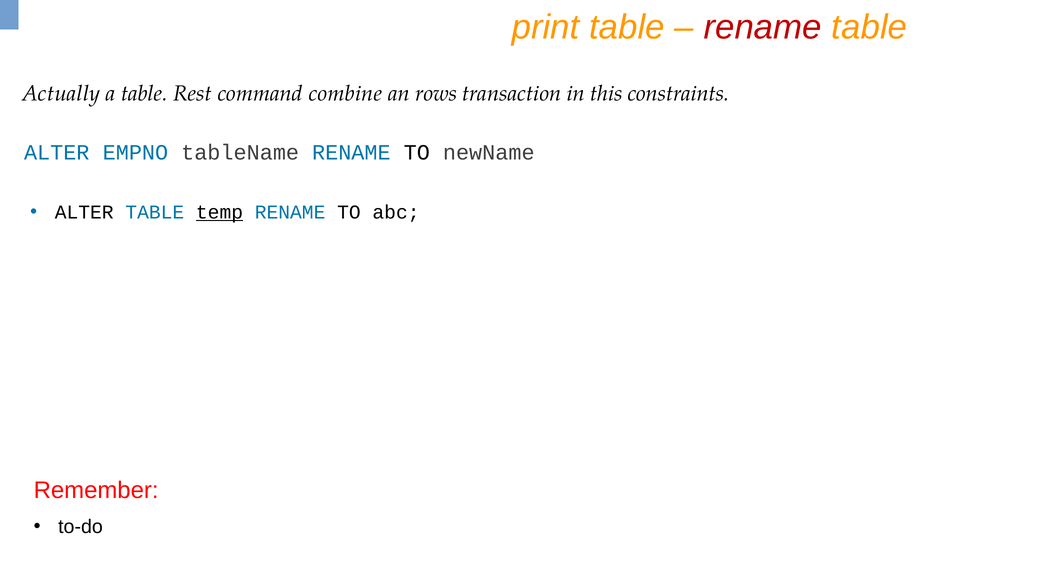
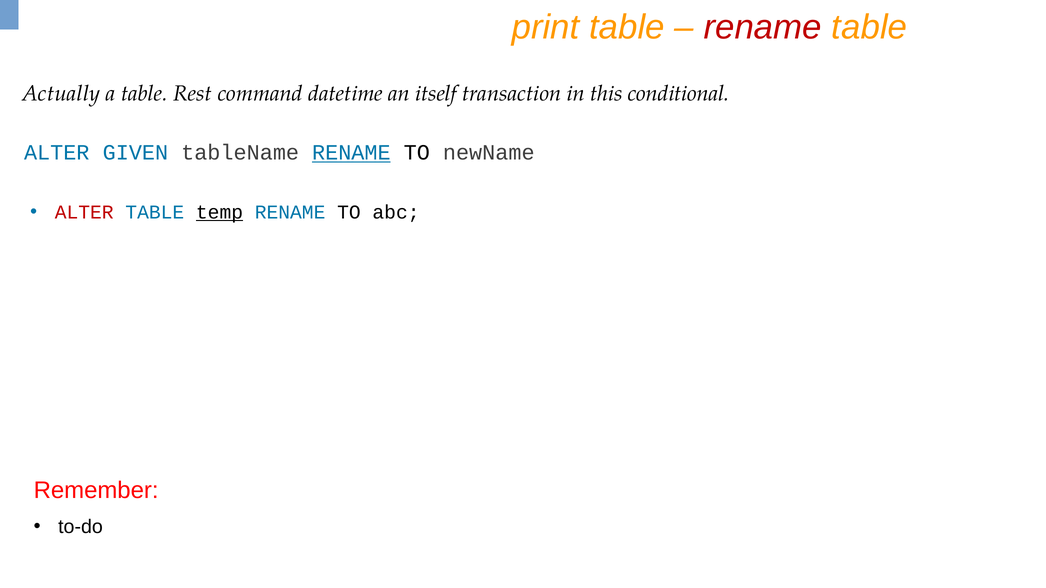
combine: combine -> datetime (346, 94)
rows: rows -> itself (436, 94)
constraints: constraints -> conditional (679, 94)
EMPNO: EMPNO -> GIVEN (135, 153)
RENAME underline: none -> present (351, 153)
ALTER colour: black -> red (84, 212)
